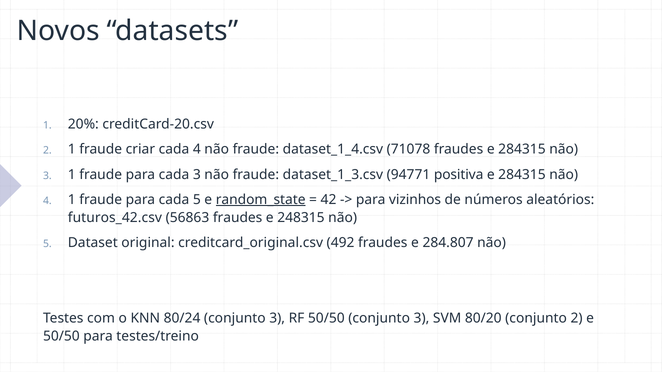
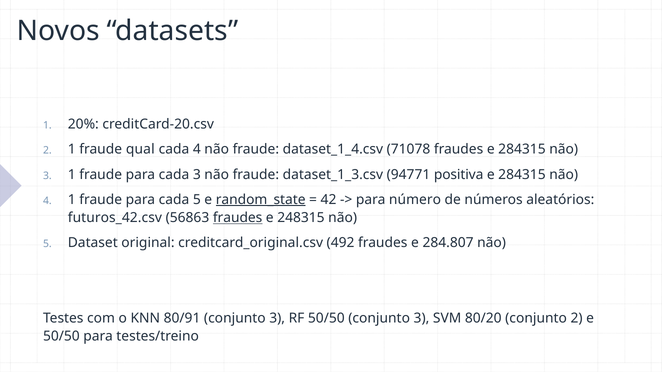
criar: criar -> qual (140, 150)
vizinhos: vizinhos -> número (415, 200)
fraudes underline: none -> present (238, 218)
80/24: 80/24 -> 80/91 (182, 319)
